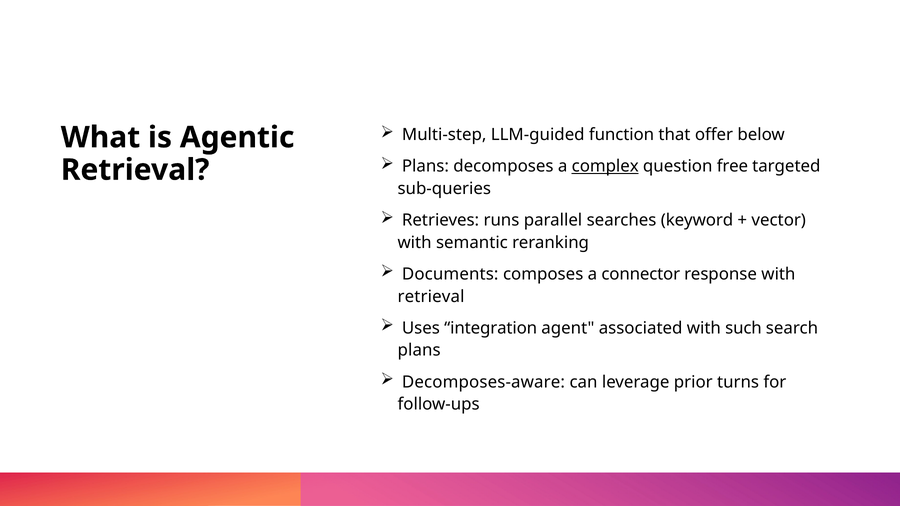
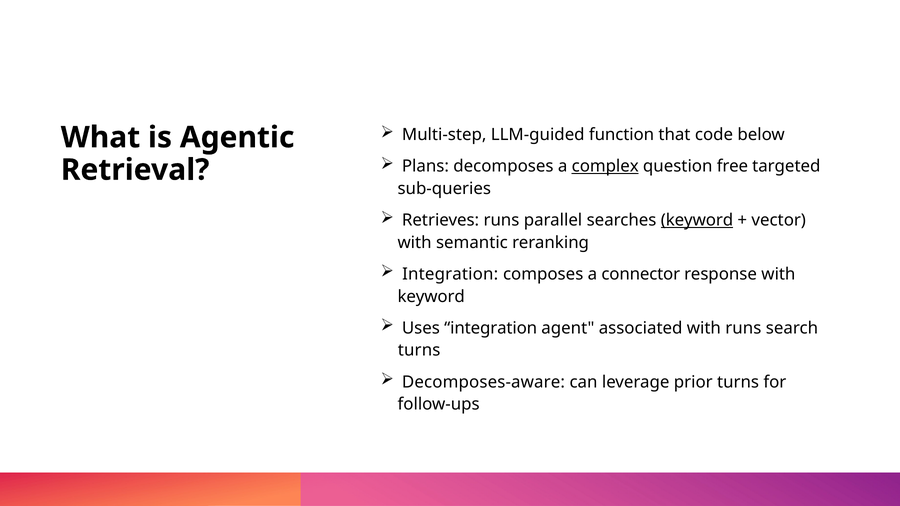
offer: offer -> code (714, 135)
keyword underline: none -> present (697, 220)
Documents: Documents -> Integration (450, 274)
retrieval: retrieval -> keyword (431, 297)
with such: such -> runs (743, 328)
plans: plans -> turns (419, 351)
